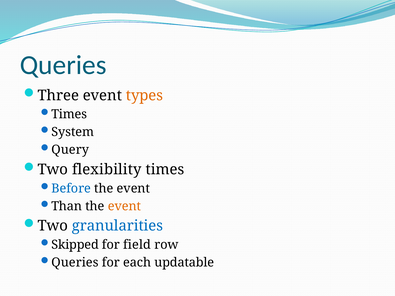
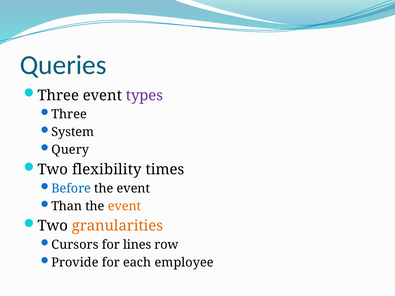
types colour: orange -> purple (144, 95)
Times: Times -> Three (69, 114)
granularities colour: blue -> orange (117, 226)
Skipped: Skipped -> Cursors (75, 245)
field: field -> lines (137, 245)
Queries: Queries -> Provide (75, 263)
updatable: updatable -> employee (184, 263)
